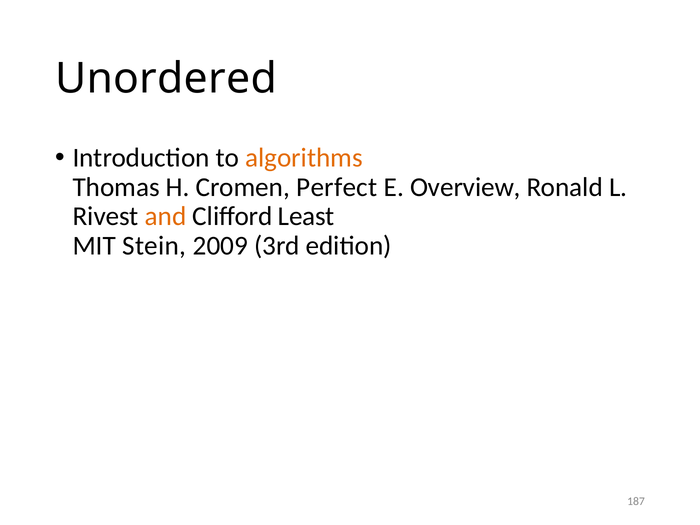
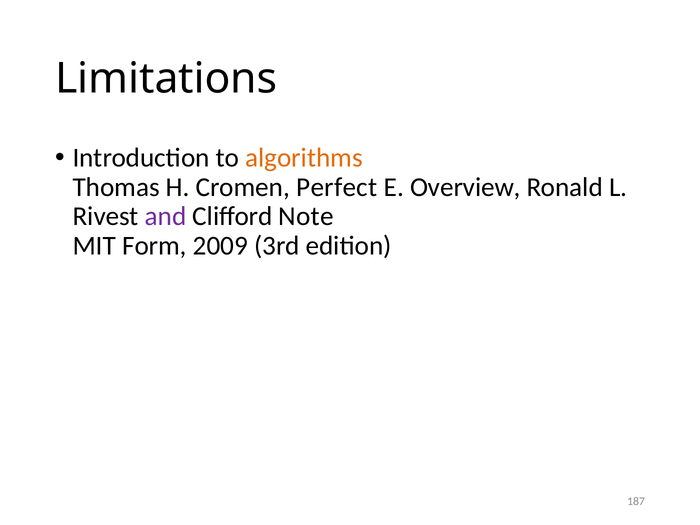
Unordered: Unordered -> Limitations (166, 78)
and colour: orange -> purple (166, 216)
Least: Least -> Note (306, 216)
Stein: Stein -> Form (154, 246)
